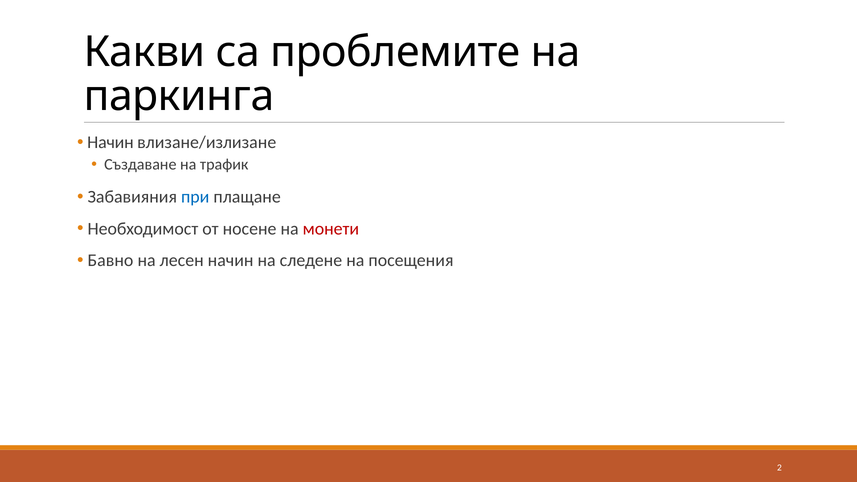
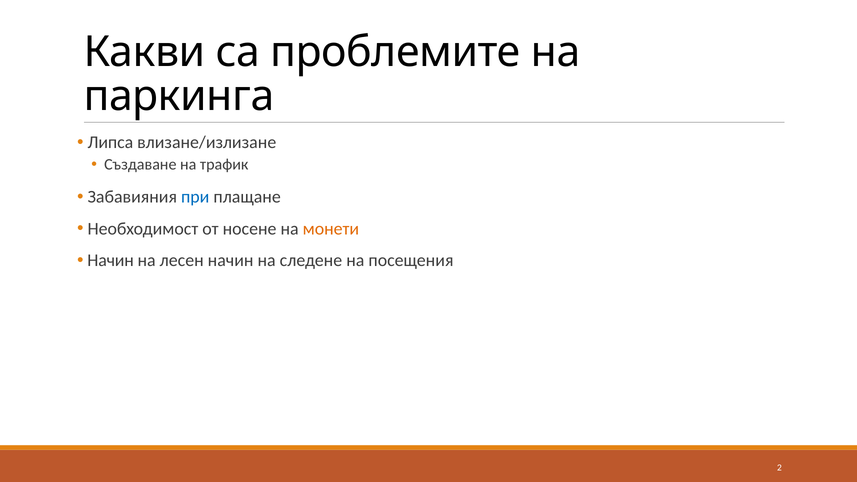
Начин: Начин -> Липса (110, 142)
монети colour: red -> orange (331, 229)
Бавно: Бавно -> Начин (111, 261)
